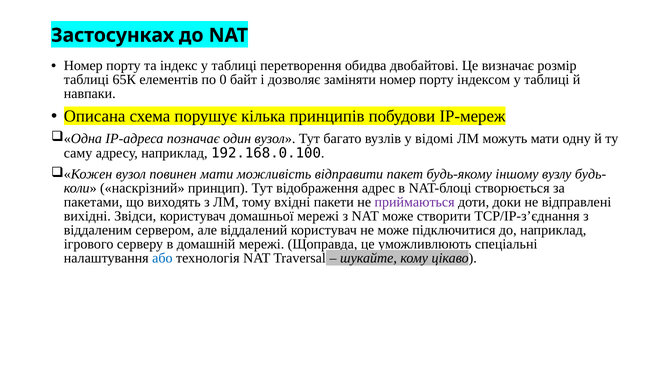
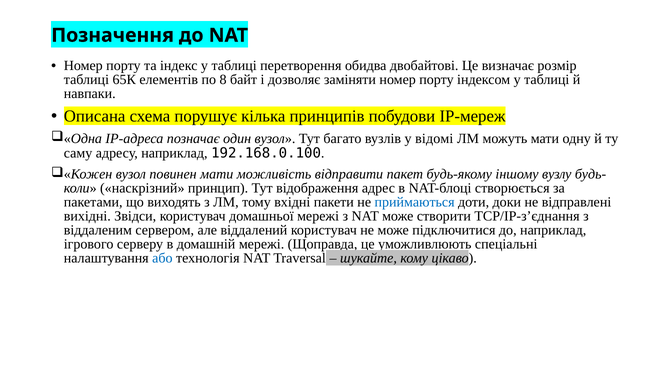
Застосунках: Застосунках -> Позначення (113, 35)
0: 0 -> 8 (223, 80)
приймаються colour: purple -> blue (415, 202)
